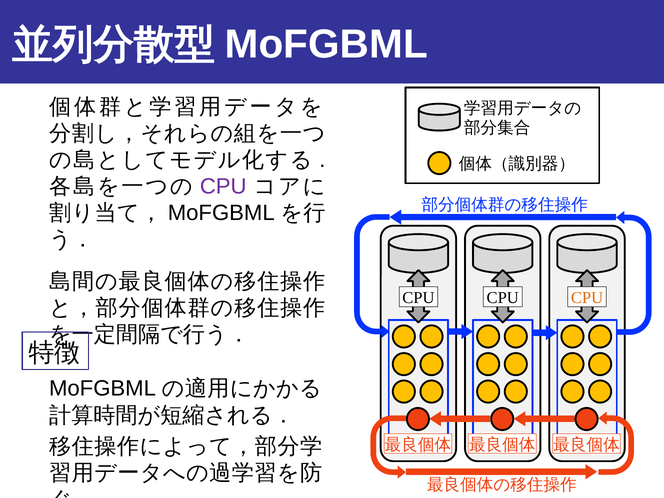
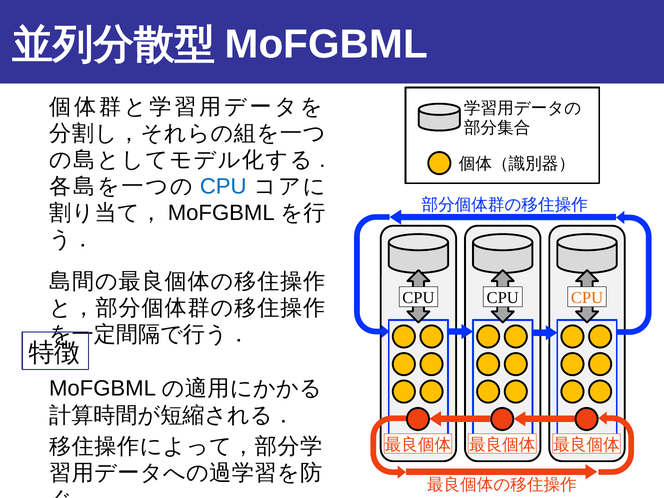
CPU colour: purple -> blue (223, 186)
